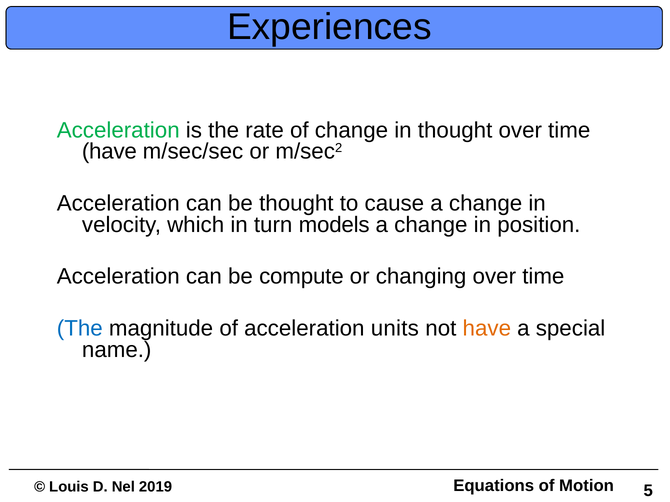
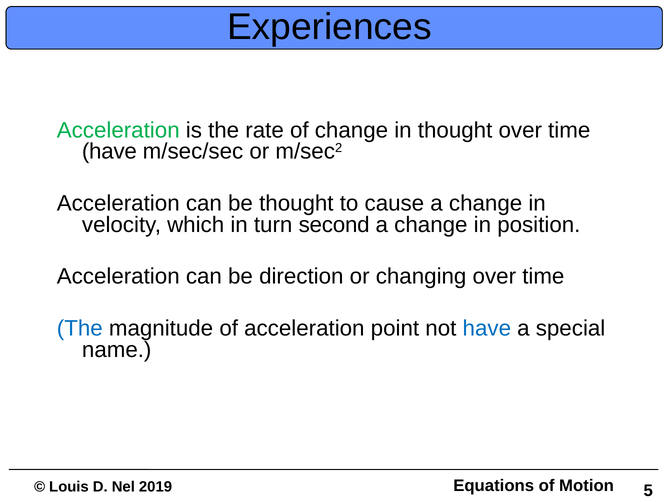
models: models -> second (334, 225)
compute: compute -> direction (301, 277)
units: units -> point (395, 329)
have colour: orange -> blue (487, 329)
